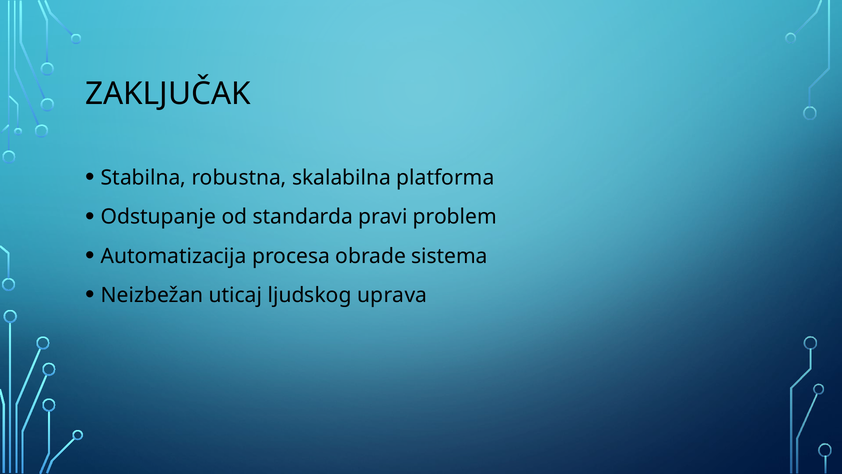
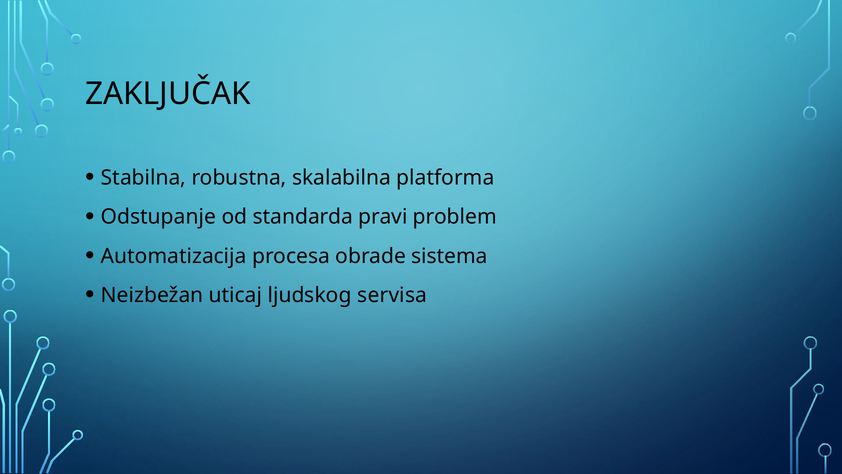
uprava: uprava -> servisa (392, 295)
